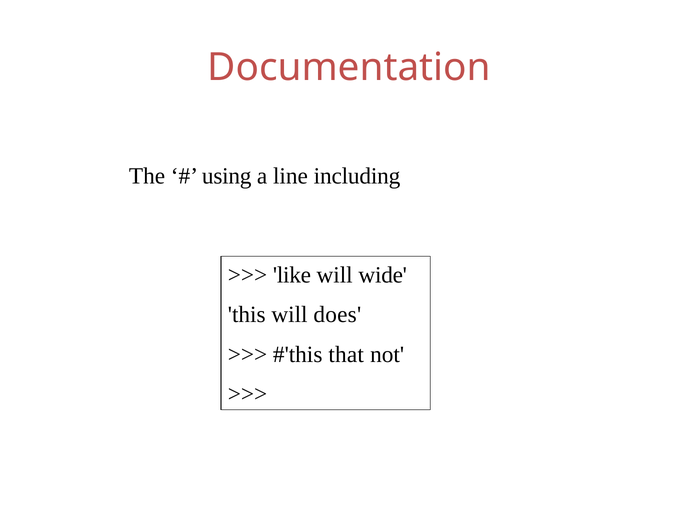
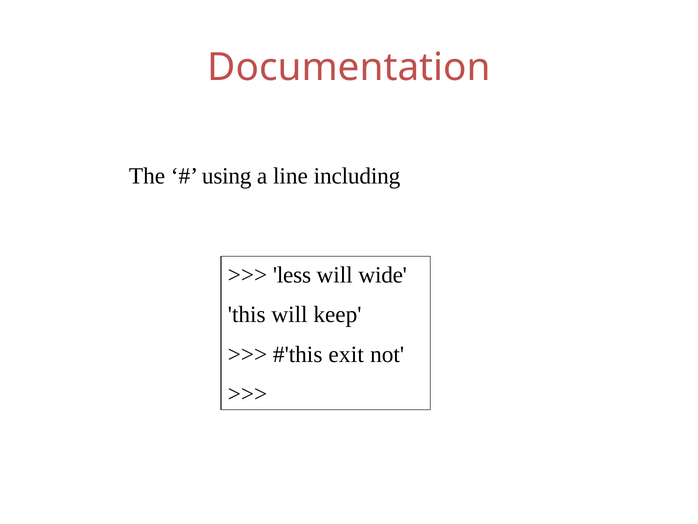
like: like -> less (292, 275)
does: does -> keep (337, 314)
that: that -> exit (346, 354)
